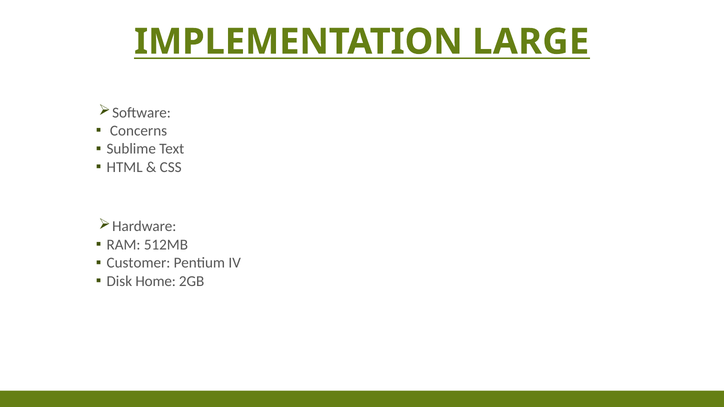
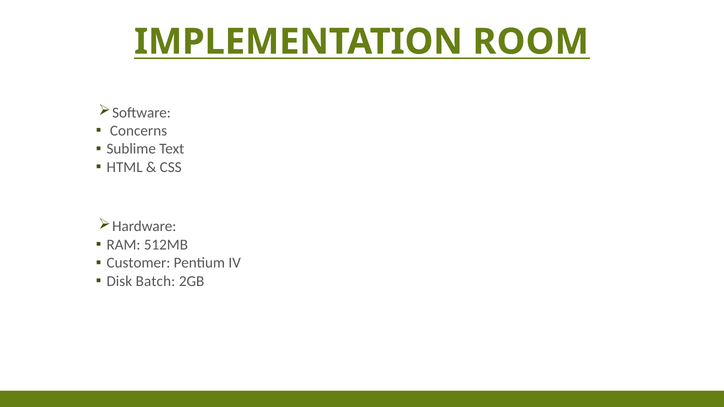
LARGE: LARGE -> ROOM (531, 42)
Home: Home -> Batch (155, 281)
